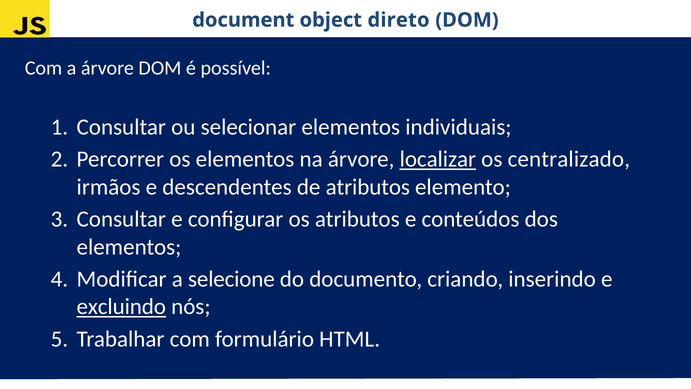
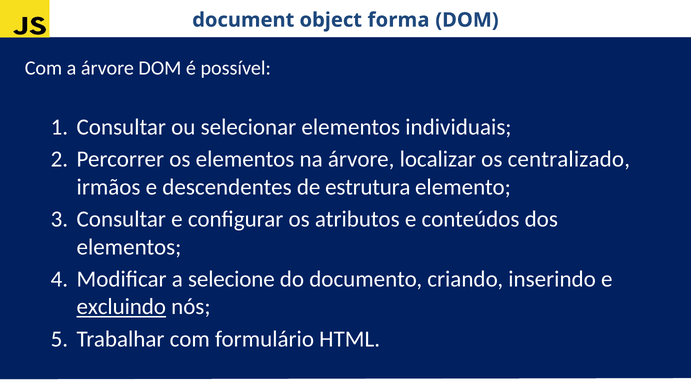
direto: direto -> forma (399, 20)
localizar underline: present -> none (438, 159)
de atributos: atributos -> estrutura (368, 187)
